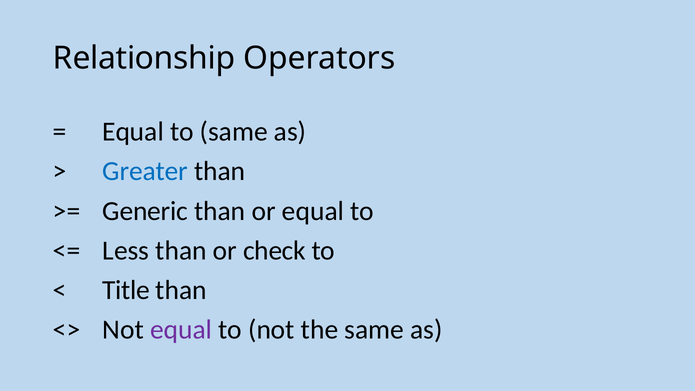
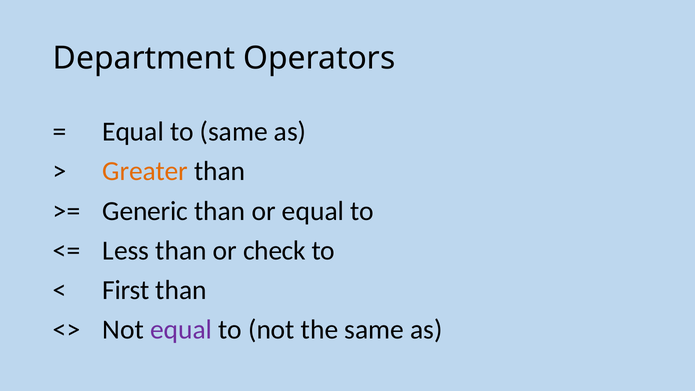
Relationship: Relationship -> Department (144, 58)
Greater colour: blue -> orange (145, 171)
Title: Title -> First (126, 290)
